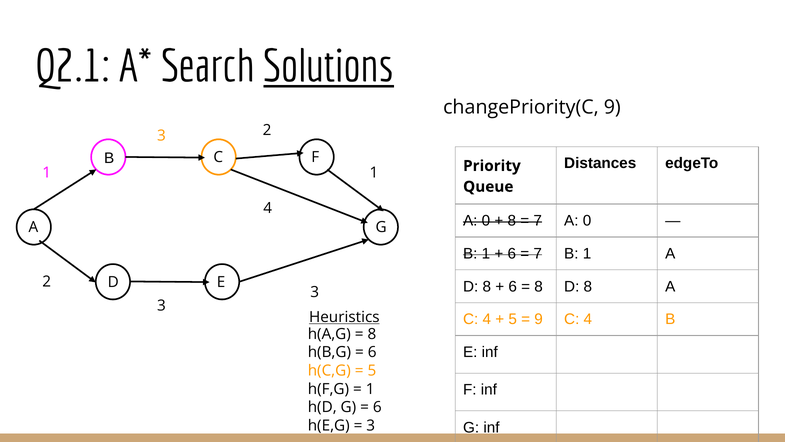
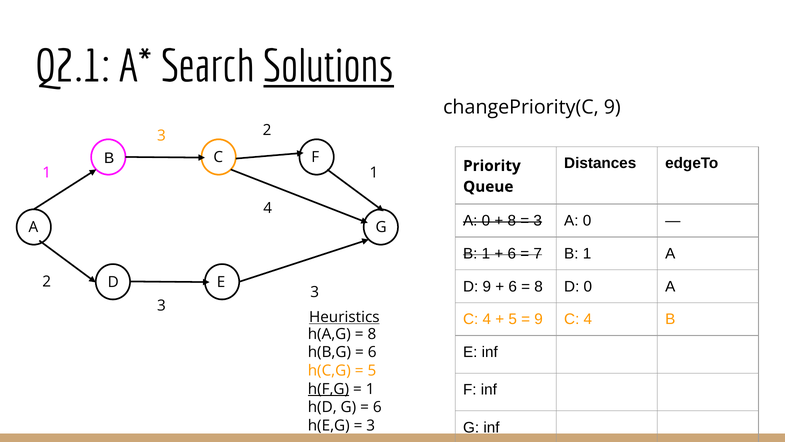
7: 7 -> 3 (538, 221)
8: 8 -> 9 (487, 286)
8 D 8: 8 -> 0 (588, 286)
h(F,G underline: none -> present (328, 389)
